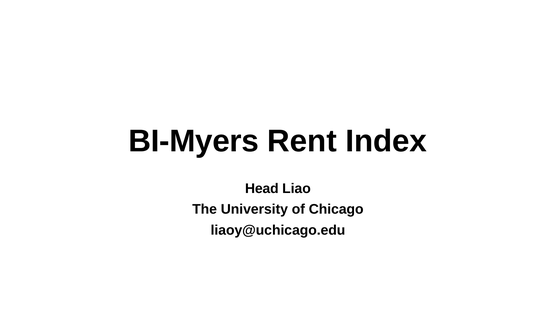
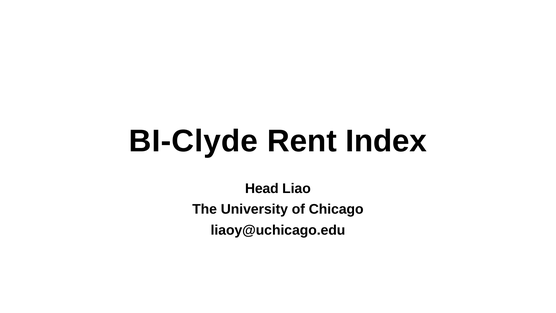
BI-Myers: BI-Myers -> BI-Clyde (193, 141)
